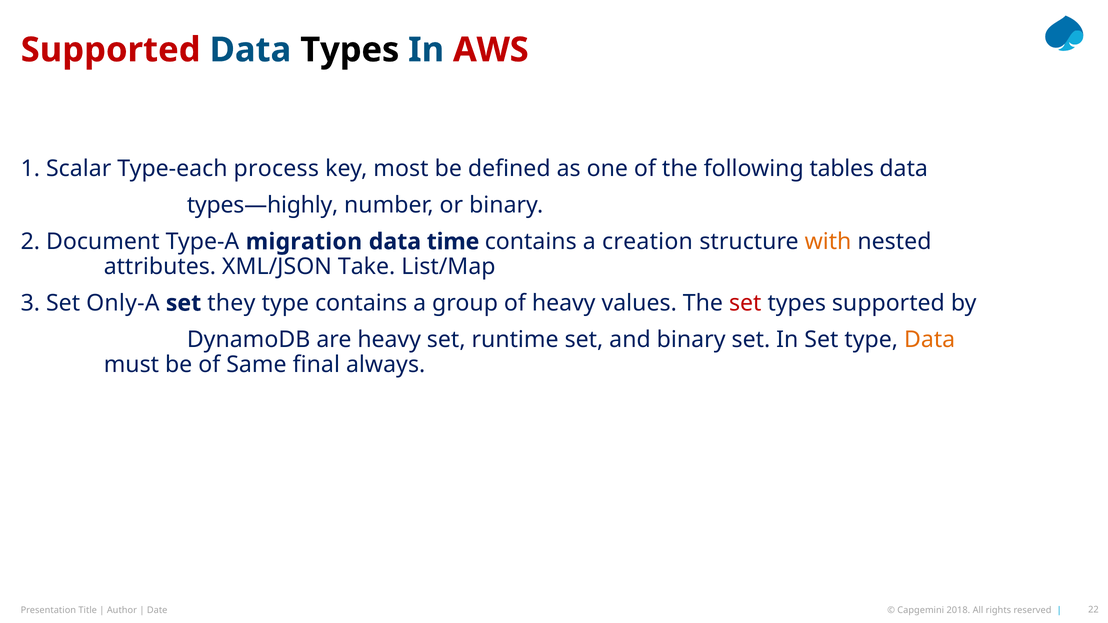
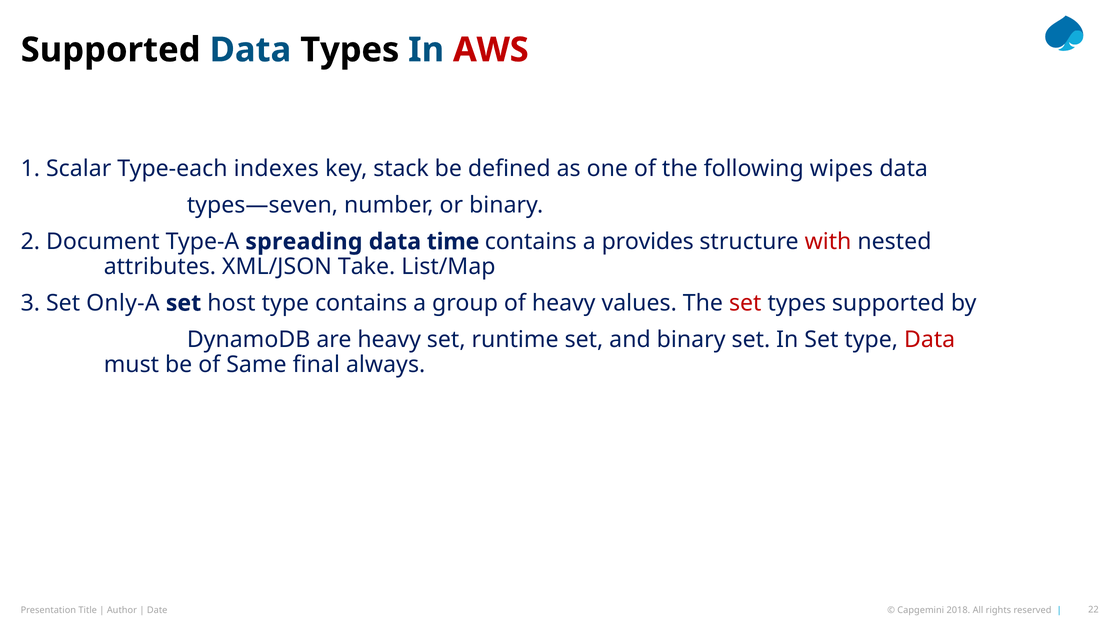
Supported colour: red -> black (111, 50)
process: process -> indexes (276, 169)
most: most -> stack (401, 169)
tables: tables -> wipes (842, 169)
types—highly: types—highly -> types—seven (262, 205)
migration: migration -> spreading (304, 242)
creation: creation -> provides (648, 242)
with colour: orange -> red (828, 242)
they: they -> host (231, 303)
Data colour: orange -> red (930, 340)
